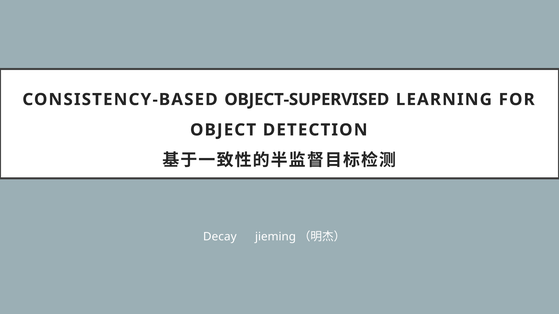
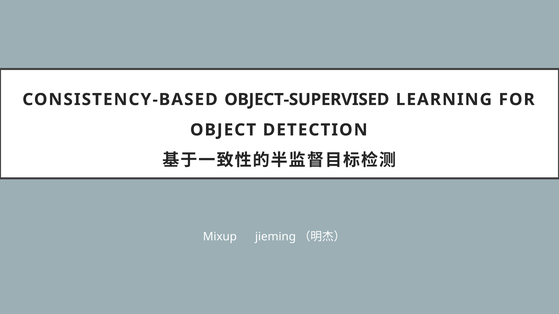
Decay: Decay -> Mixup (220, 237)
